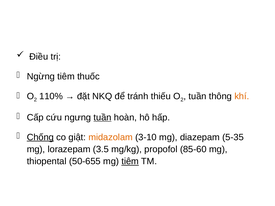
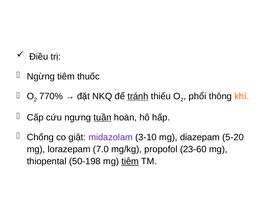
110%: 110% -> 770% (51, 96)
tránh underline: none -> present (138, 96)
tuần: tuần -> phổi (197, 96)
Chống underline: present -> none (40, 137)
midazolam colour: orange -> purple (111, 137)
5-35: 5-35 -> 5-20 (233, 137)
3.5: 3.5 -> 7.0 (101, 149)
85-60: 85-60 -> 23-60 (193, 149)
50-655: 50-655 -> 50-198 (85, 162)
